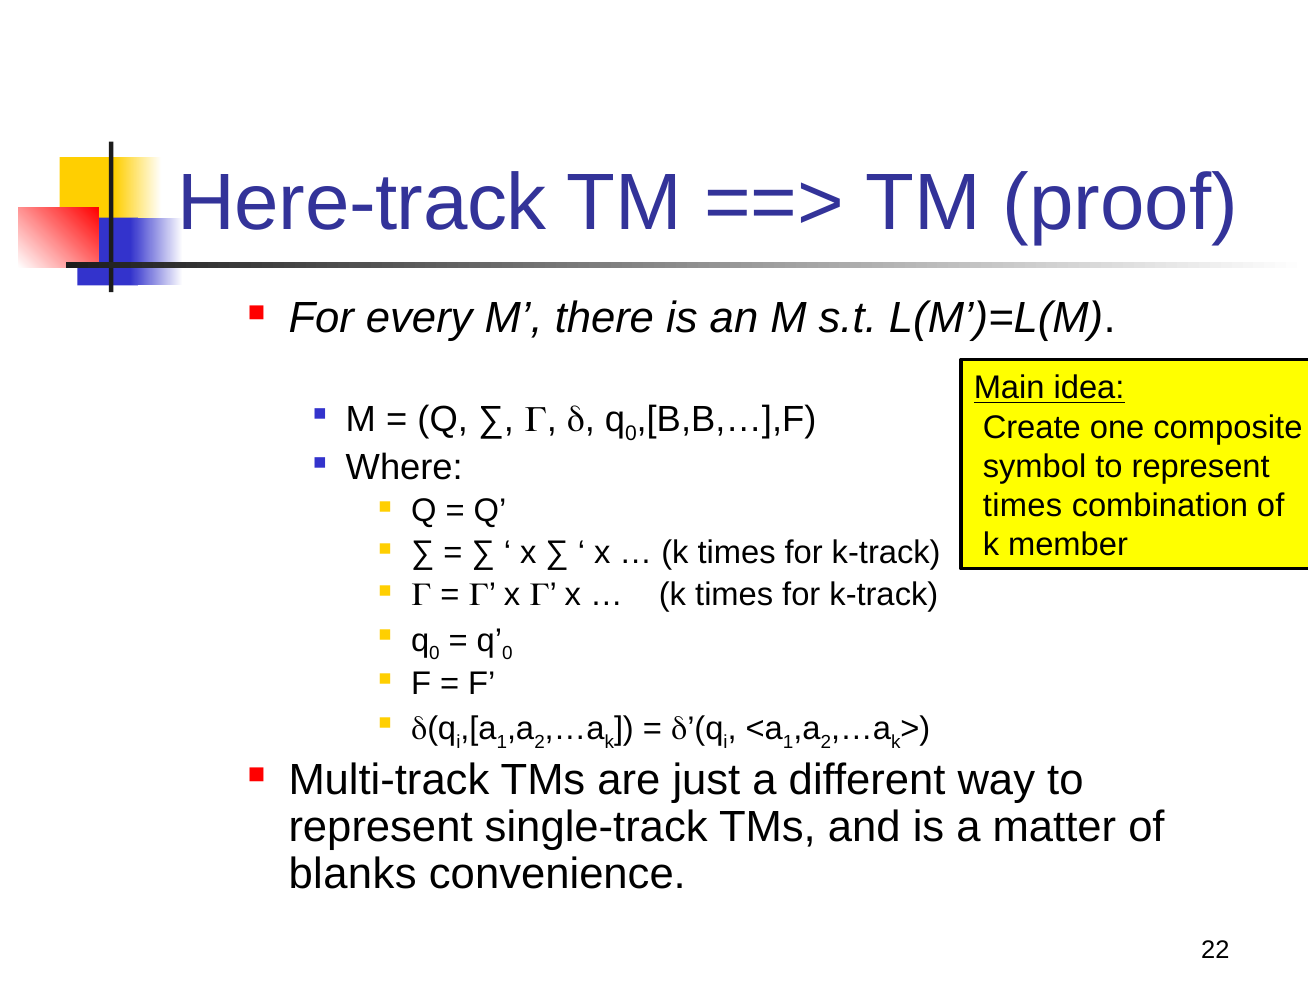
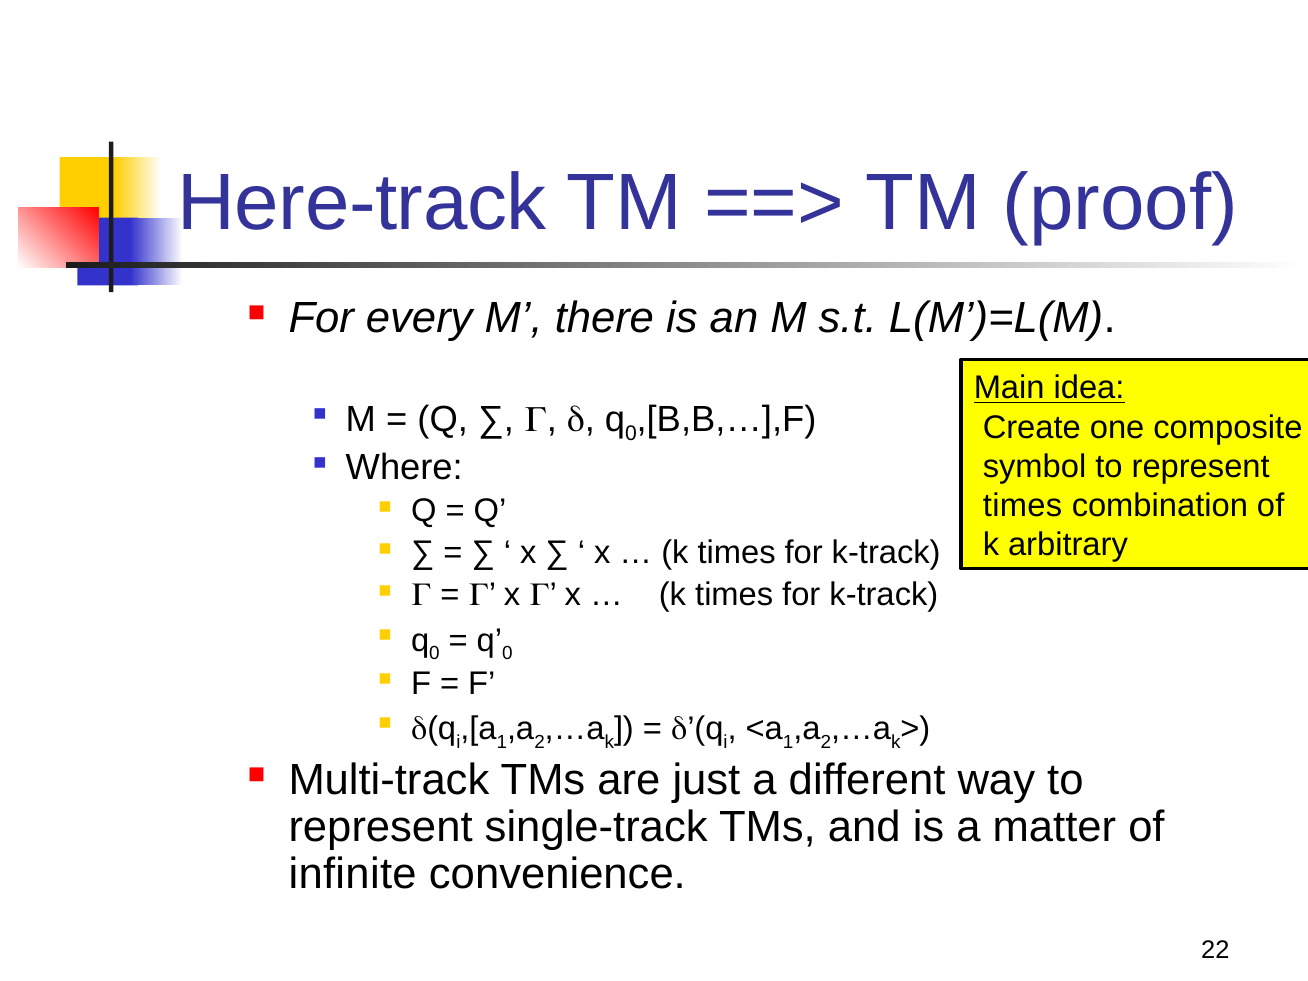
member: member -> arbitrary (1068, 545)
blanks: blanks -> infinite (353, 874)
